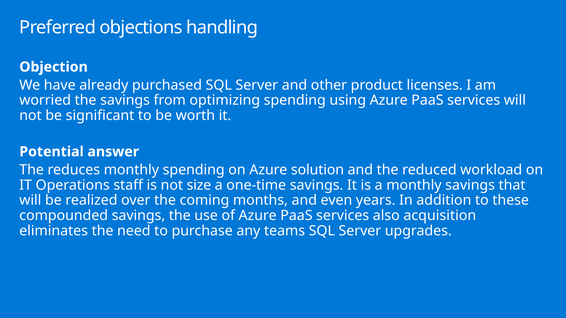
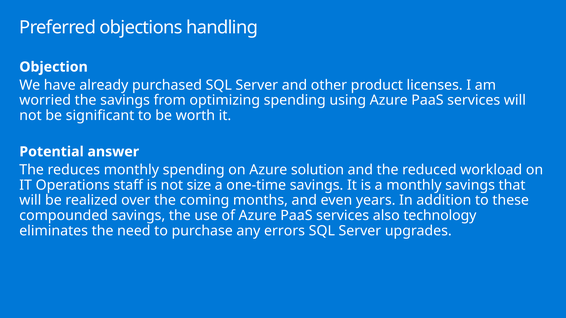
acquisition: acquisition -> technology (440, 216)
teams: teams -> errors (285, 231)
